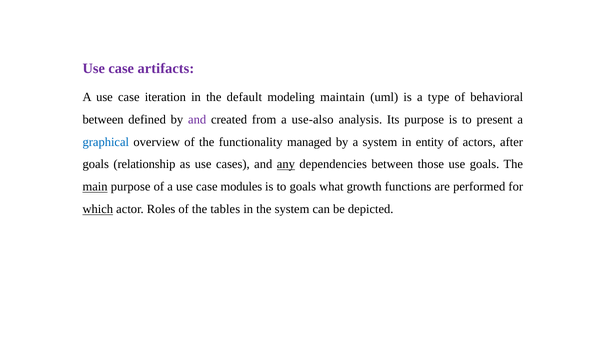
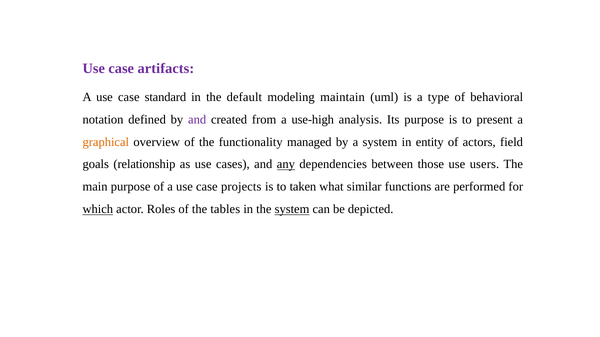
iteration: iteration -> standard (165, 97)
between: between -> notation (103, 120)
use-also: use-also -> use-high (313, 120)
graphical colour: blue -> orange (106, 142)
after: after -> field (512, 142)
use goals: goals -> users (484, 165)
main underline: present -> none (95, 187)
modules: modules -> projects (241, 187)
to goals: goals -> taken (303, 187)
growth: growth -> similar (364, 187)
system underline: none -> present (292, 210)
